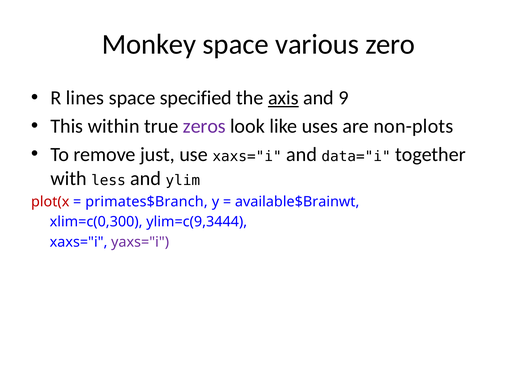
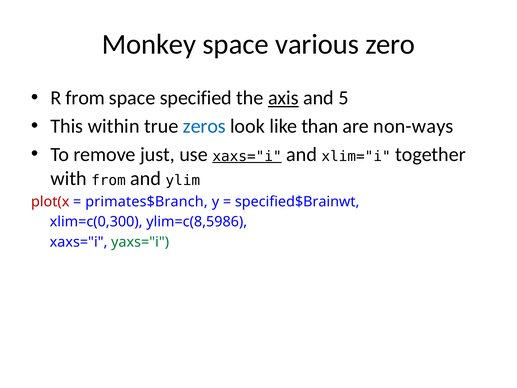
R lines: lines -> from (85, 98)
9: 9 -> 5 (343, 98)
zeros colour: purple -> blue (204, 126)
uses: uses -> than (320, 126)
non-plots: non-plots -> non-ways (413, 126)
xaxs="i underline: none -> present (247, 156)
data="i: data="i -> xlim="i (356, 156)
with less: less -> from (108, 180)
available$Brainwt: available$Brainwt -> specified$Brainwt (297, 202)
ylim=c(9,3444: ylim=c(9,3444 -> ylim=c(8,5986 (197, 222)
yaxs="i colour: purple -> green (140, 242)
